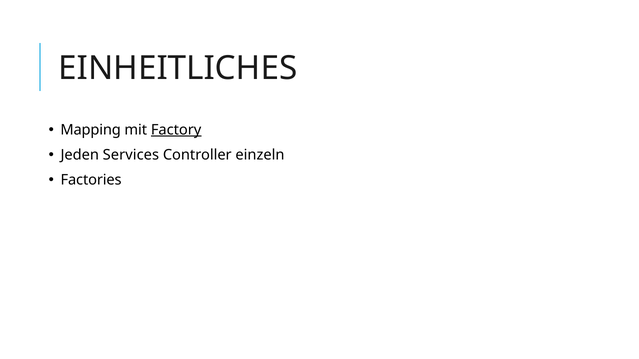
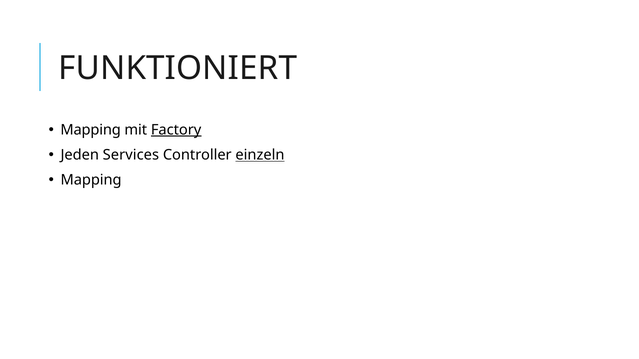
EINHEITLICHES: EINHEITLICHES -> FUNKTIONIERT (178, 69)
einzeln underline: none -> present (260, 155)
Factories: Factories -> Mapping (91, 180)
